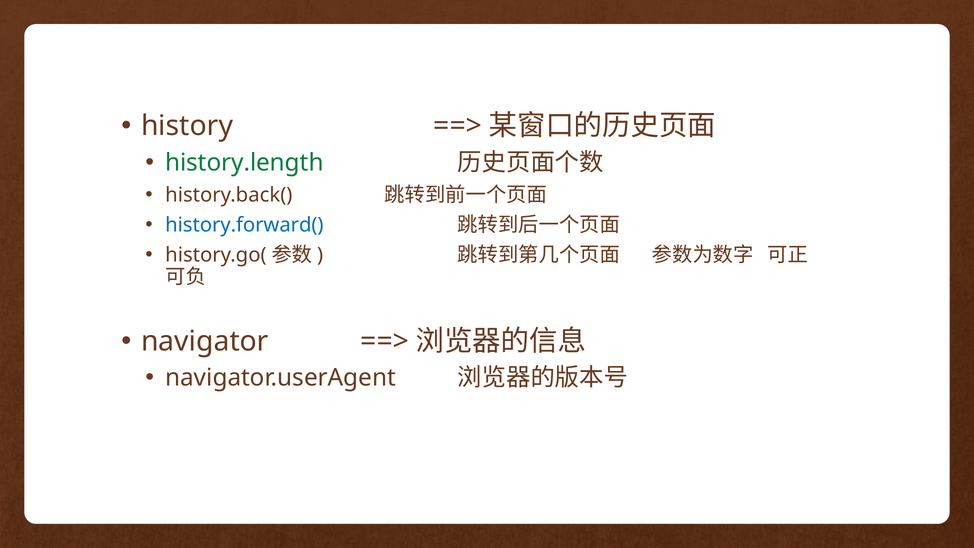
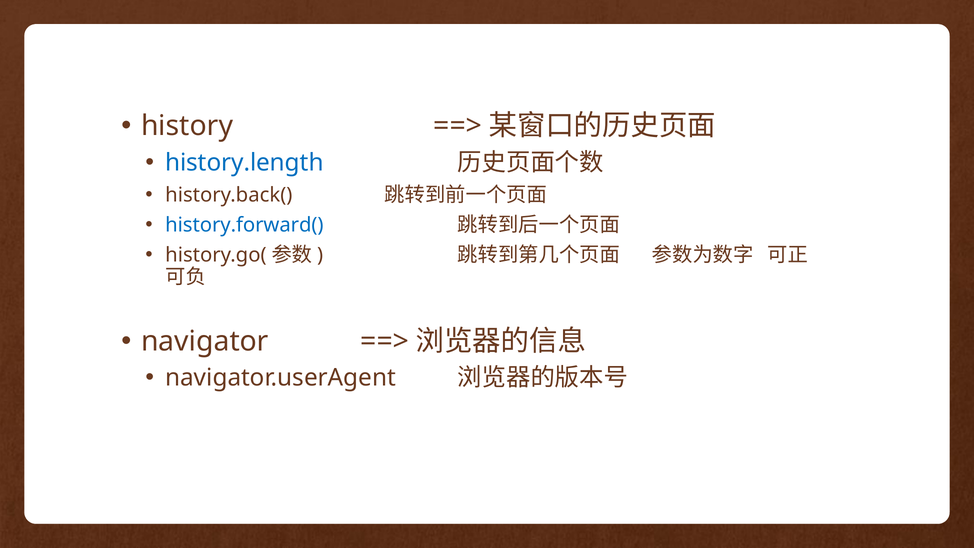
history.length colour: green -> blue (244, 163)
